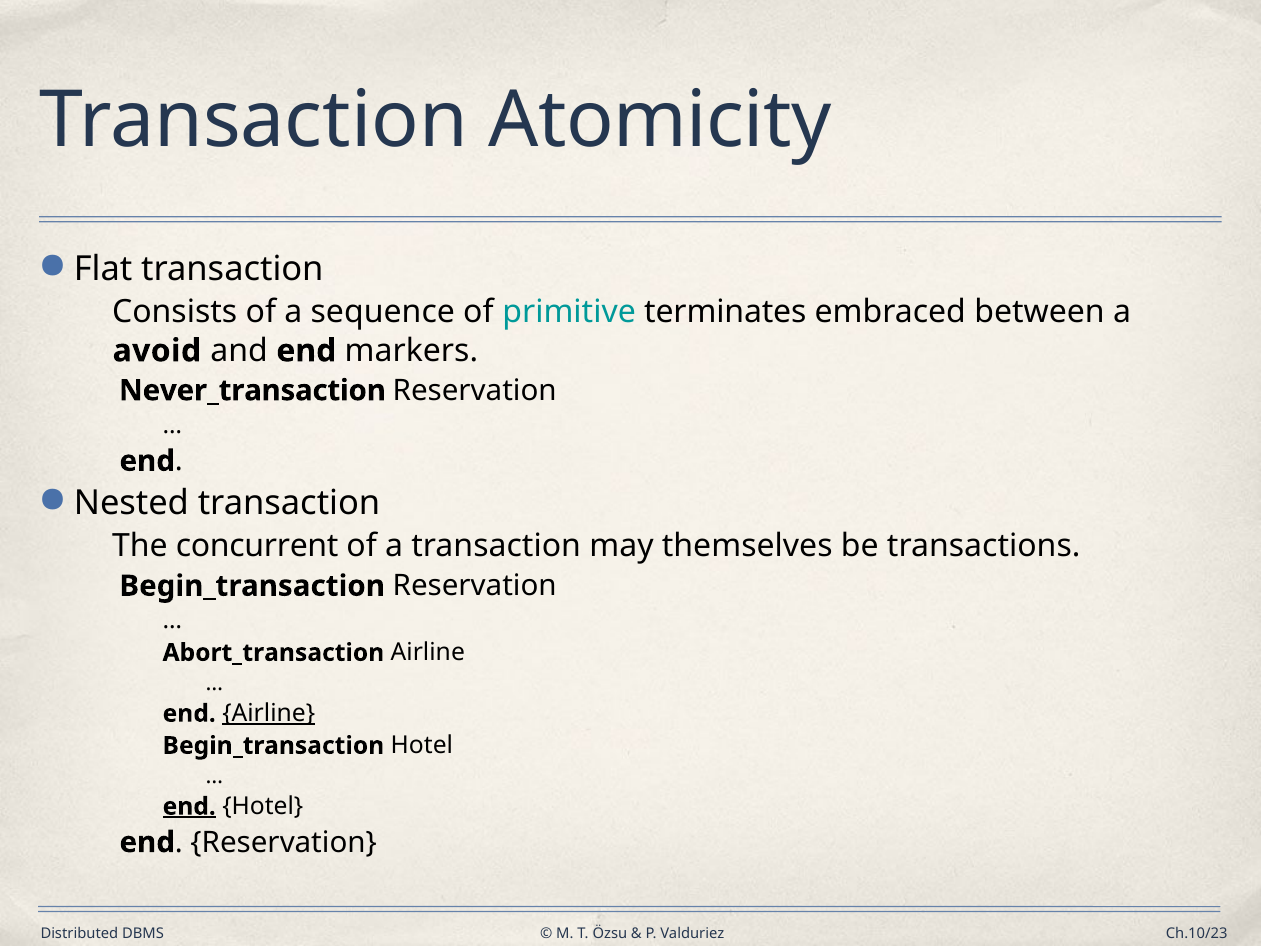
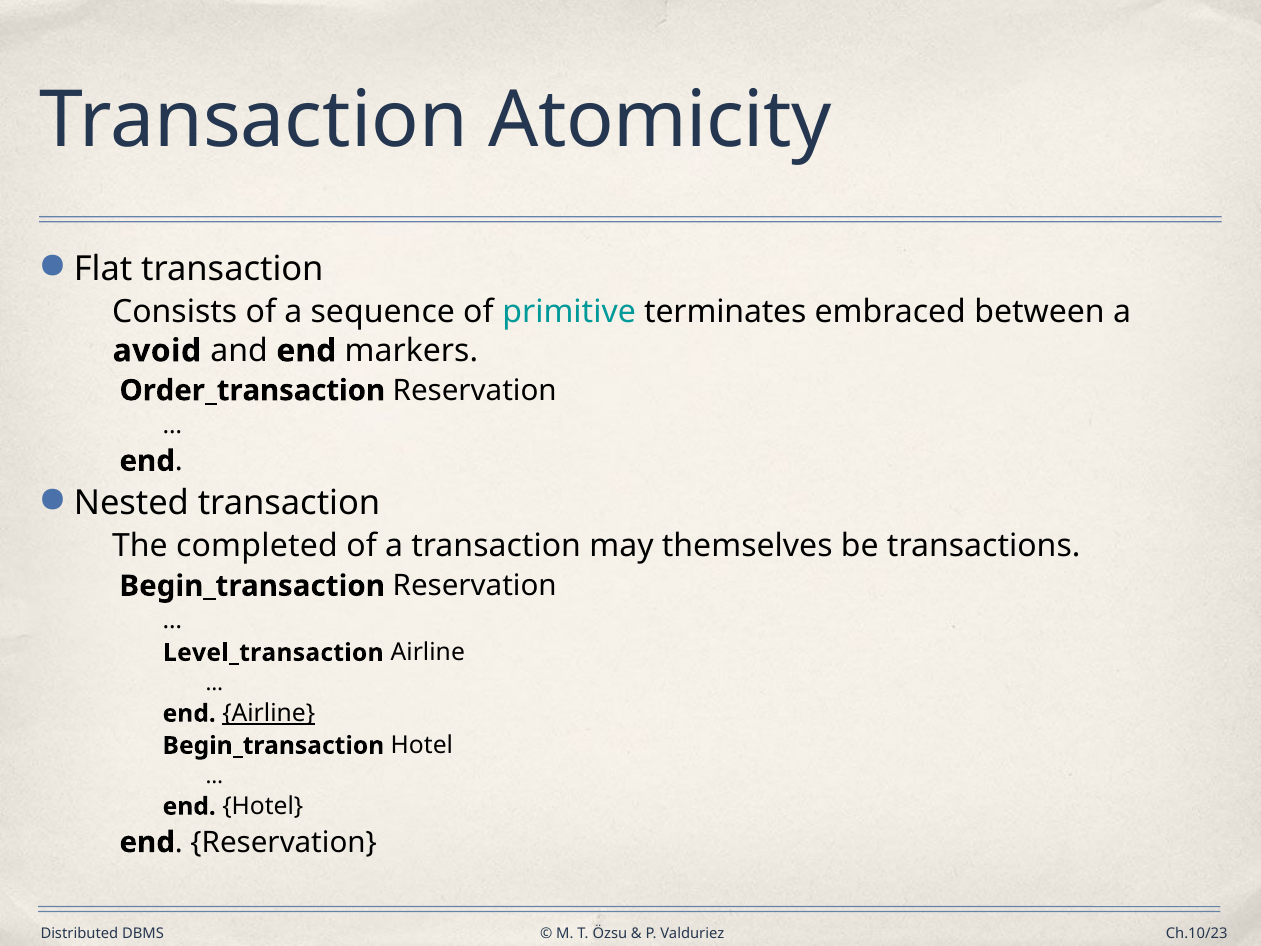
Never_transaction: Never_transaction -> Order_transaction (252, 390)
concurrent: concurrent -> completed (257, 546)
Abort_transaction: Abort_transaction -> Level_transaction (273, 653)
end underline: present -> none (189, 806)
